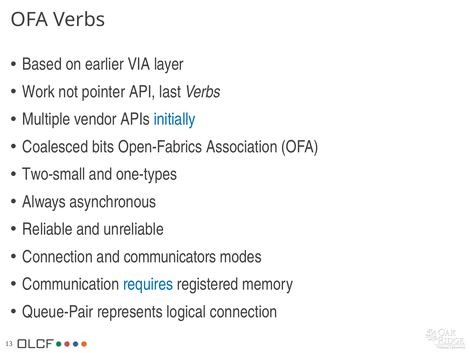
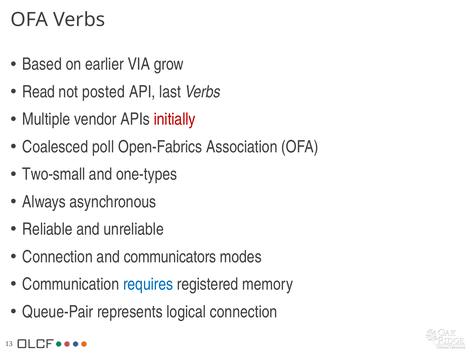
layer: layer -> grow (169, 64)
Work: Work -> Read (39, 92)
pointer: pointer -> posted (103, 92)
initially colour: blue -> red (175, 119)
bits: bits -> poll (103, 147)
